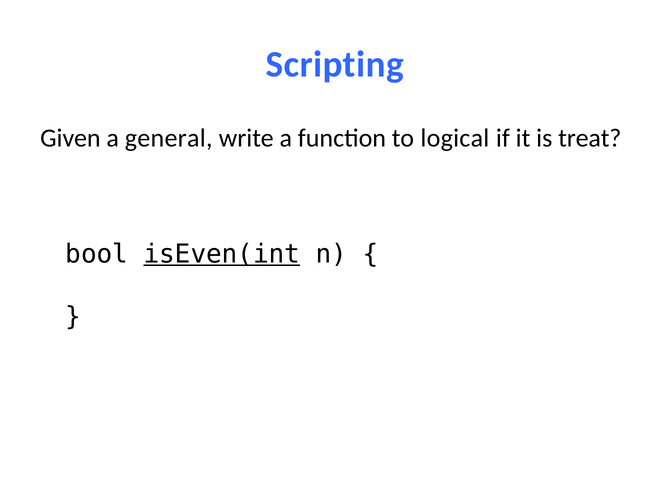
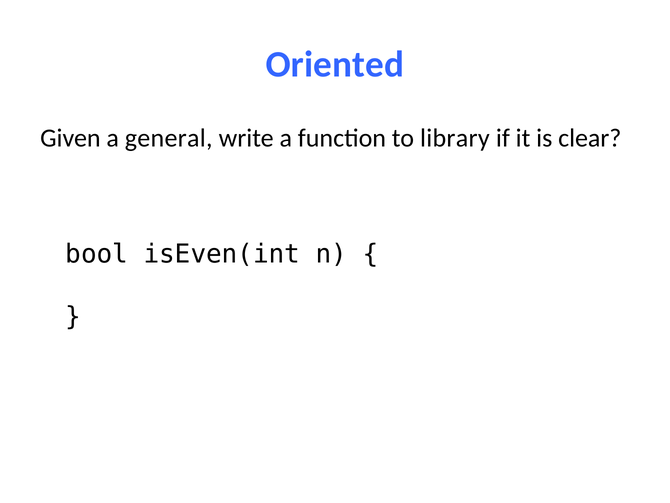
Scripting: Scripting -> Oriented (335, 65)
logical: logical -> library (455, 138)
treat: treat -> clear (590, 138)
isEven(int underline: present -> none (222, 254)
